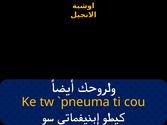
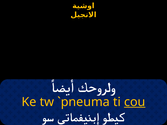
cou underline: none -> present (135, 102)
